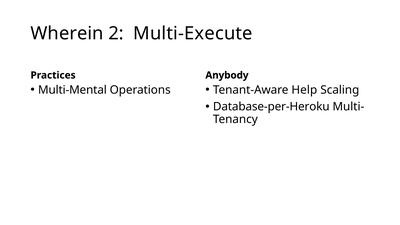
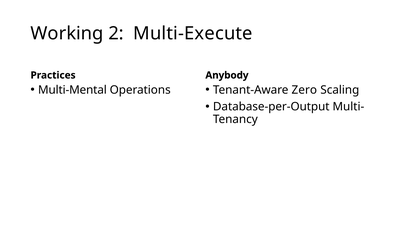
Wherein: Wherein -> Working (67, 34)
Help: Help -> Zero (304, 90)
Database-per-Heroku: Database-per-Heroku -> Database-per-Output (271, 107)
